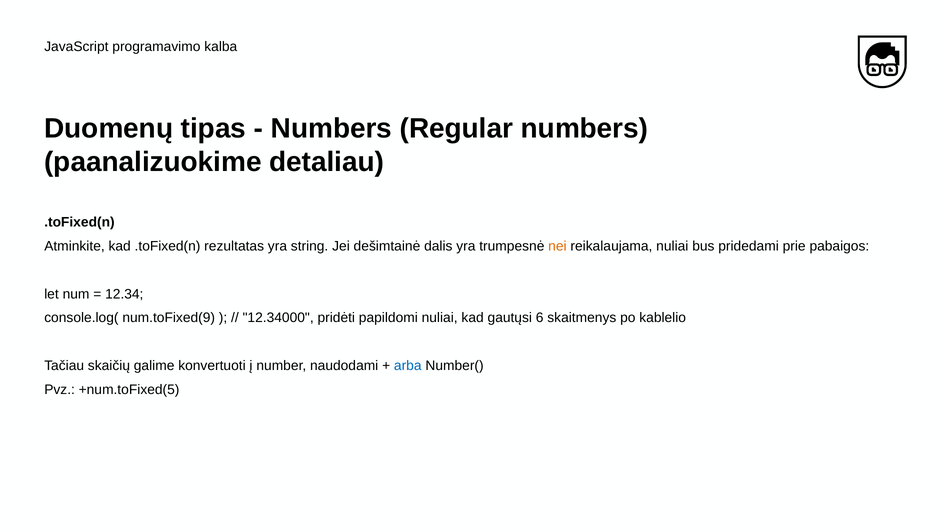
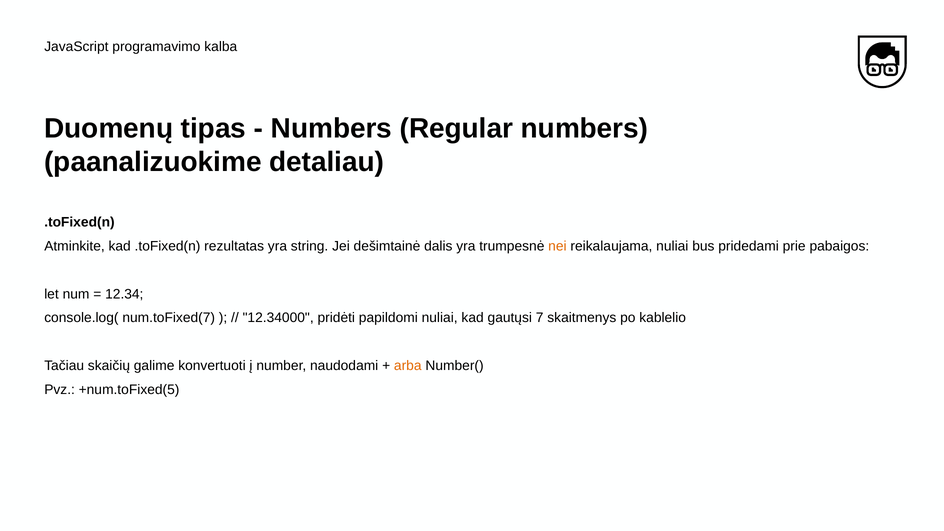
num.toFixed(9: num.toFixed(9 -> num.toFixed(7 (169, 318)
6: 6 -> 7 (540, 318)
arba colour: blue -> orange (408, 366)
